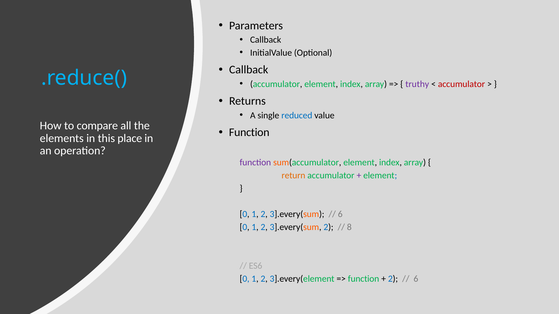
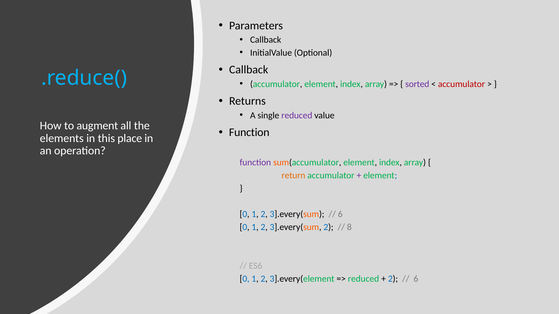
truthy: truthy -> sorted (417, 84)
reduced colour: blue -> purple (297, 115)
compare: compare -> augment (97, 126)
function: function -> reduced (363, 279)
